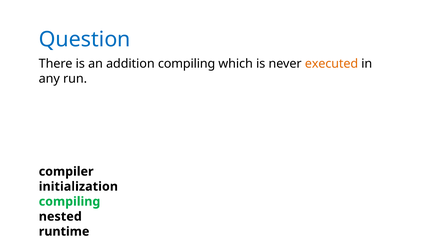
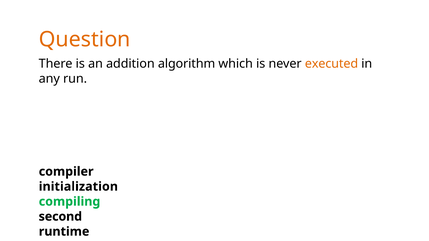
Question colour: blue -> orange (85, 39)
addition compiling: compiling -> algorithm (187, 64)
nested: nested -> second (60, 217)
